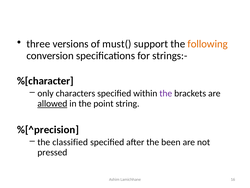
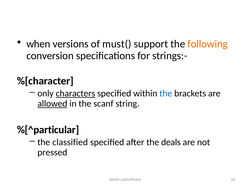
three: three -> when (38, 44)
characters underline: none -> present (75, 93)
the colour: purple -> blue (166, 93)
point: point -> scanf (103, 103)
%[^precision: %[^precision -> %[^particular (48, 129)
been: been -> deals (171, 142)
